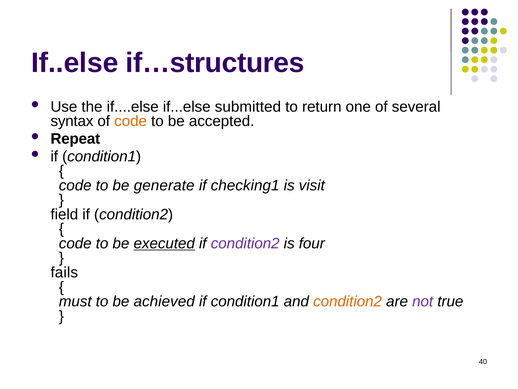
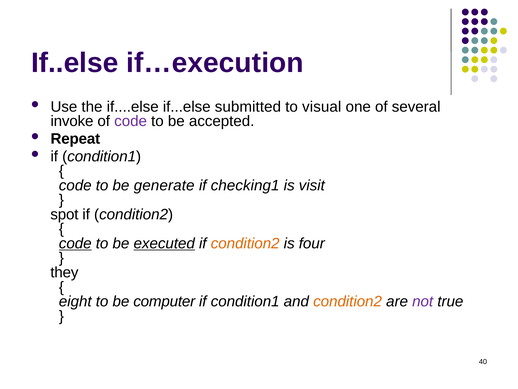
if…structures: if…structures -> if…execution (215, 63)
return: return -> visual (322, 107)
syntax: syntax -> invoke (72, 121)
code colour: orange -> purple (131, 121)
field: field -> spot (64, 214)
code underline: none -> present (75, 243)
condition2 colour: purple -> orange (245, 243)
fails: fails -> they (64, 272)
must: must -> eight (75, 301)
achieved: achieved -> computer (164, 301)
